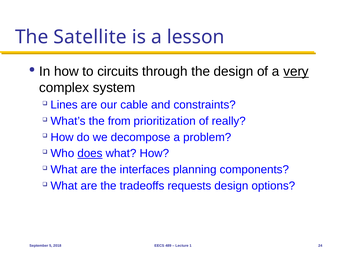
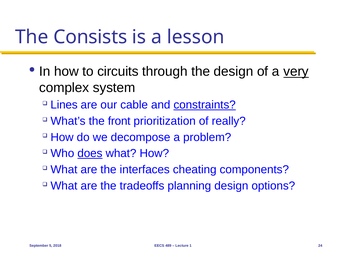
Satellite: Satellite -> Consists (90, 37)
constraints underline: none -> present (205, 105)
from: from -> front (119, 121)
planning: planning -> cheating (195, 169)
requests: requests -> planning (189, 185)
